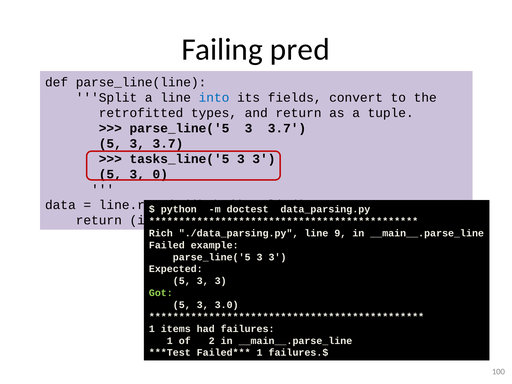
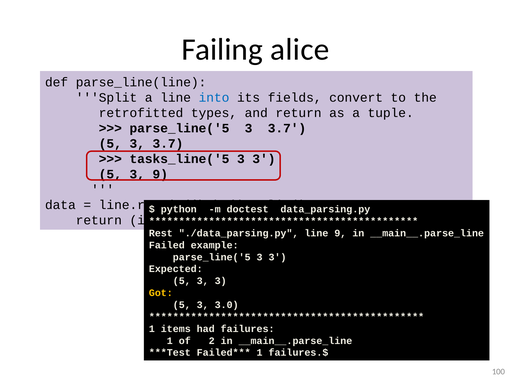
pred: pred -> alice (300, 50)
3 0: 0 -> 9 (160, 174)
Rich: Rich -> Rest (161, 233)
Got colour: light green -> yellow (161, 293)
